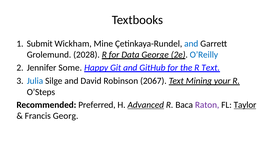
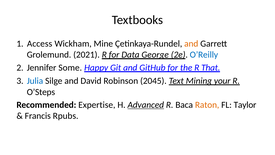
Submit: Submit -> Access (40, 44)
and colour: blue -> orange (191, 44)
2028: 2028 -> 2021 (87, 55)
R Text: Text -> That (211, 68)
2067: 2067 -> 2045 (153, 81)
Preferred: Preferred -> Expertise (97, 105)
Raton colour: purple -> orange (207, 105)
Taylor underline: present -> none (245, 105)
Georg: Georg -> Rpubs (66, 116)
